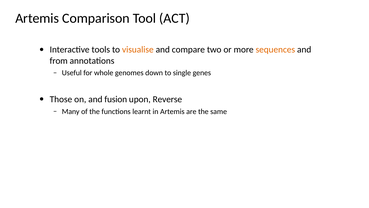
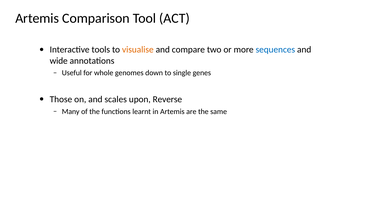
sequences colour: orange -> blue (275, 50)
from: from -> wide (59, 61)
fusion: fusion -> scales (116, 99)
